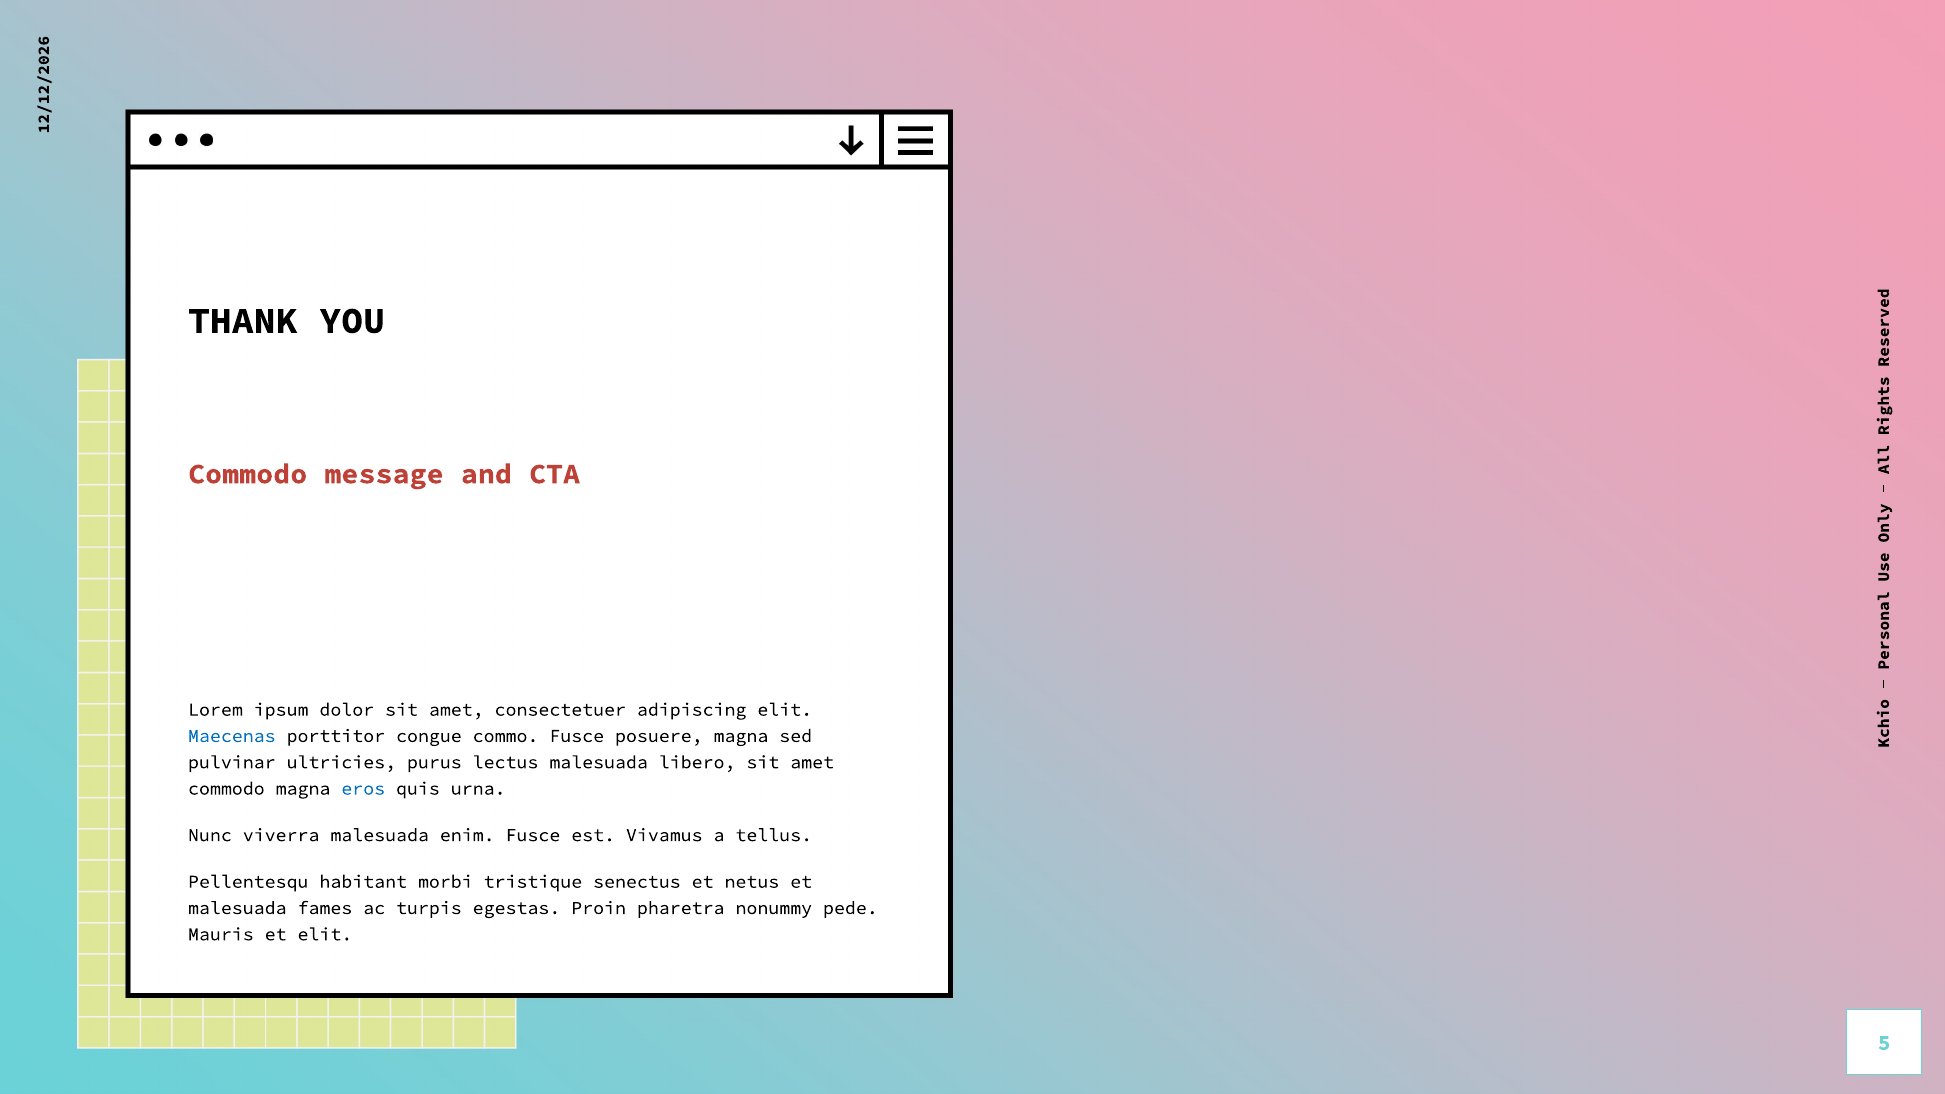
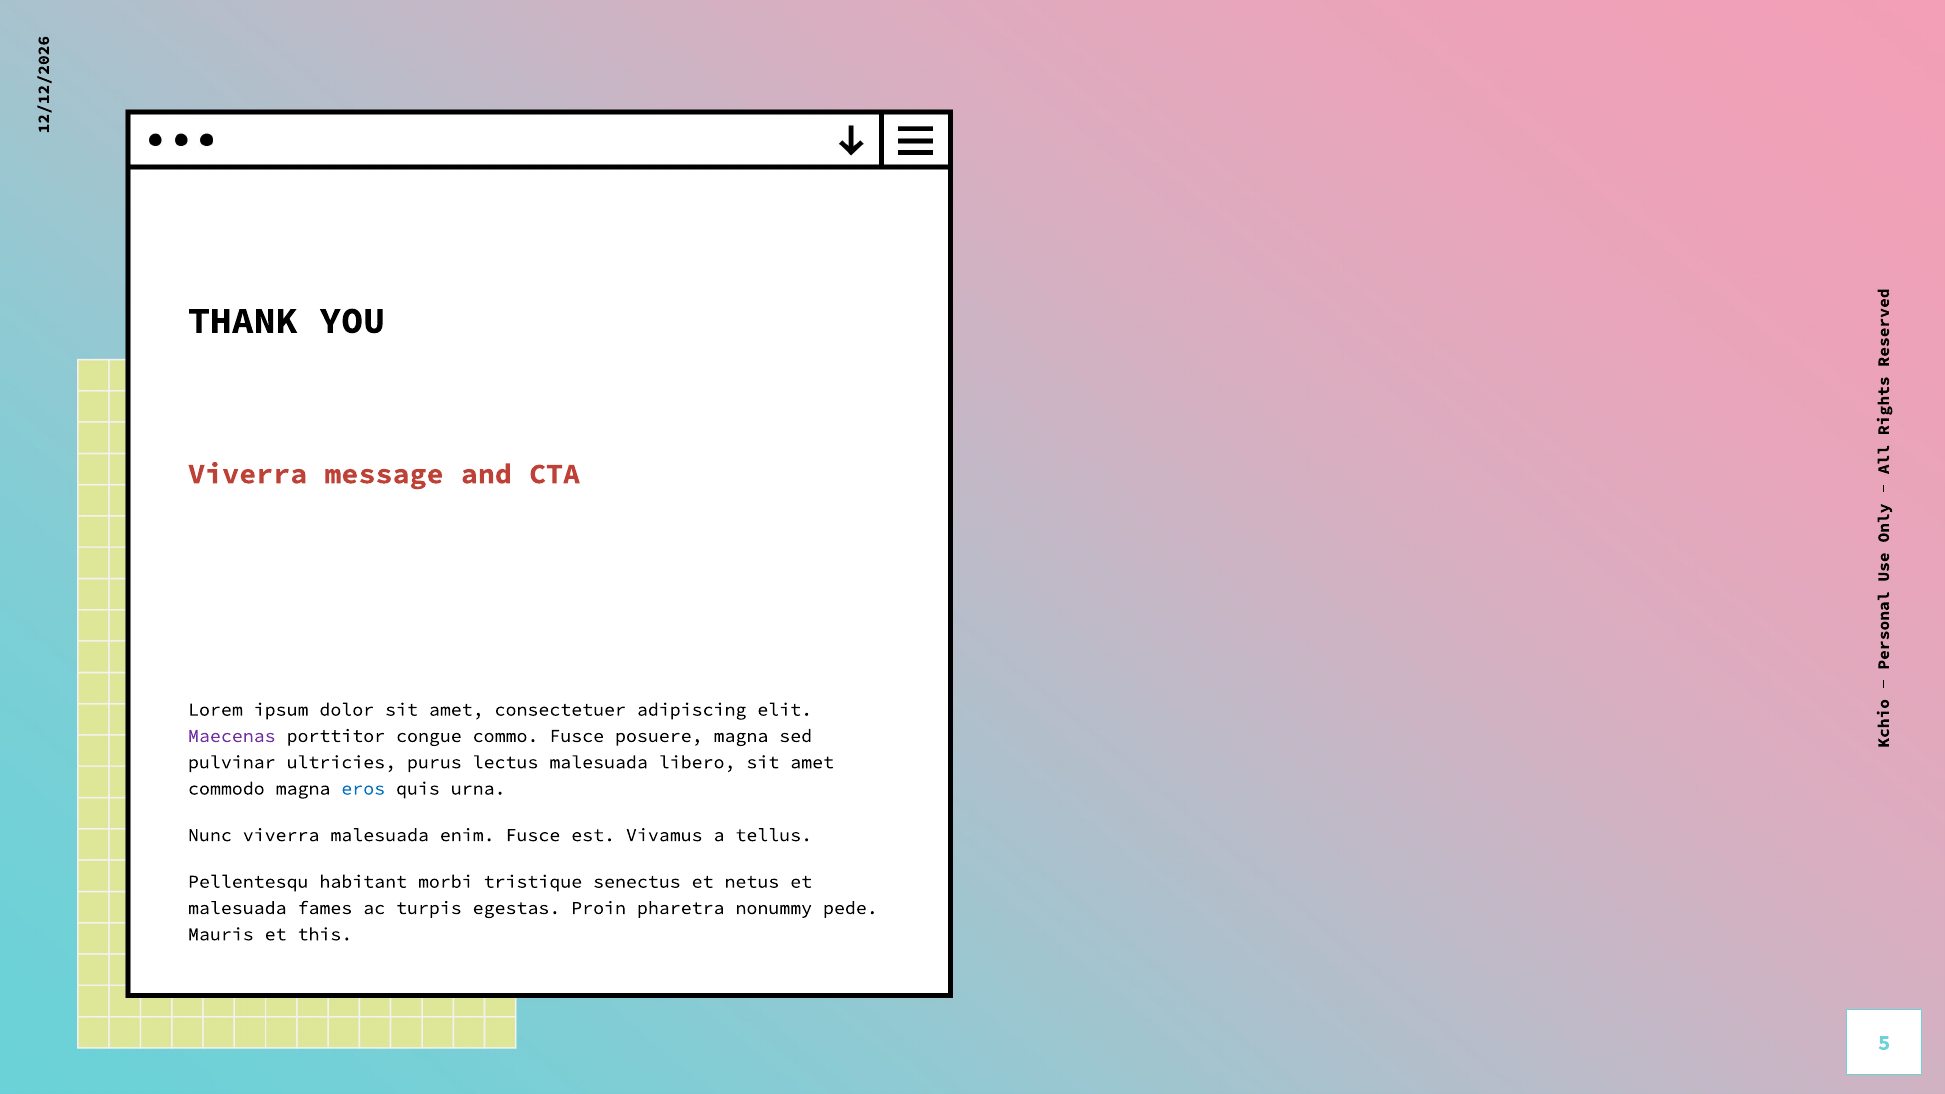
Commodo: Commodo -> Viverra (248, 474)
Maecenas colour: blue -> purple (232, 736)
et elit: elit -> this (325, 934)
